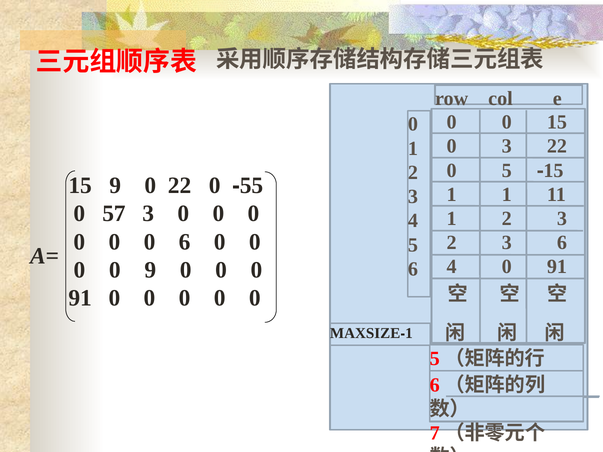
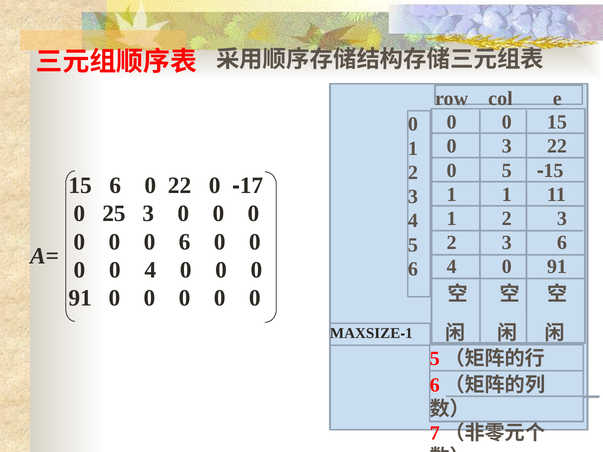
15 9: 9 -> 6 (115, 186)
55: 55 -> 17 (252, 186)
57: 57 -> 25 (114, 214)
0 9: 9 -> 4 (150, 270)
